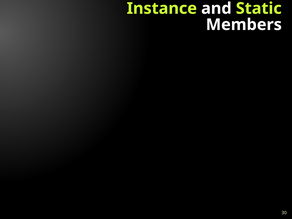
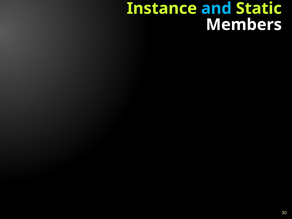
and colour: white -> light blue (216, 8)
